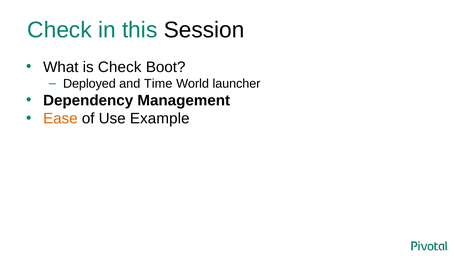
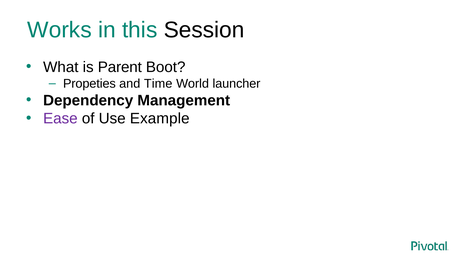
Check: Check -> Works (60, 30)
is Check: Check -> Parent (120, 67)
Deployed: Deployed -> Propeties (89, 84)
Ease colour: orange -> purple (60, 119)
